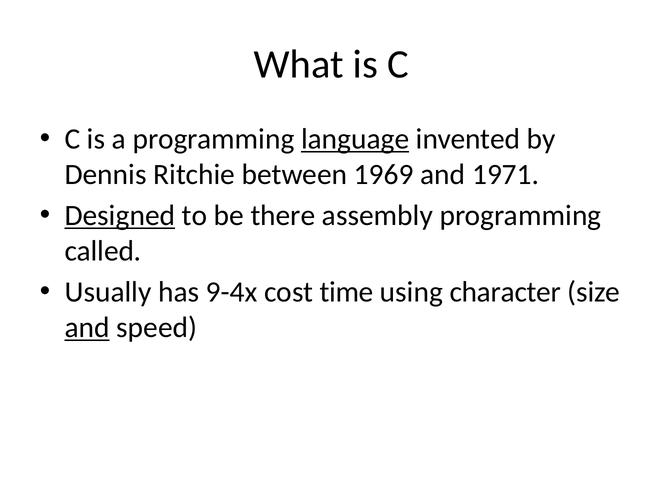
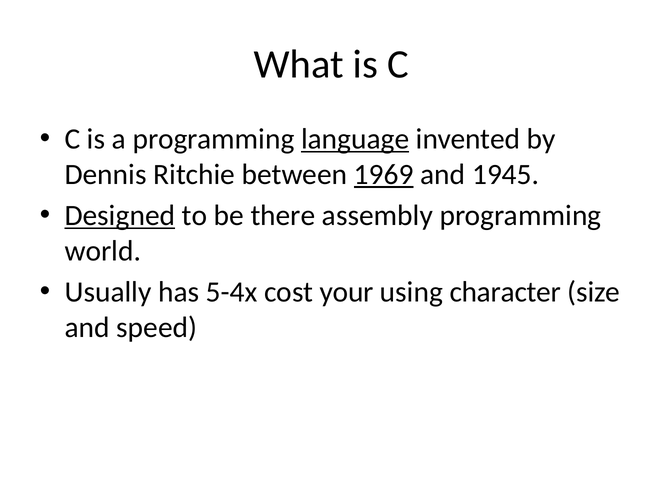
1969 underline: none -> present (384, 174)
1971: 1971 -> 1945 (506, 174)
called: called -> world (103, 251)
9-4x: 9-4x -> 5-4x (232, 292)
time: time -> your (347, 292)
and underline: present -> none (87, 328)
